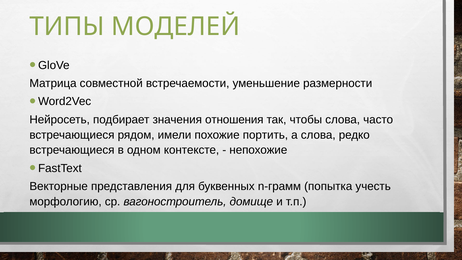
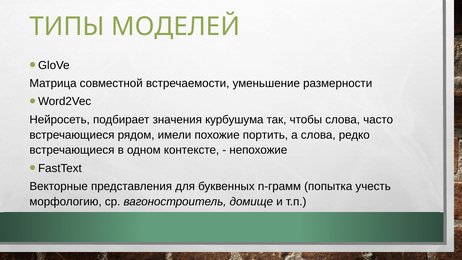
отношения: отношения -> курбушума (234, 120)
